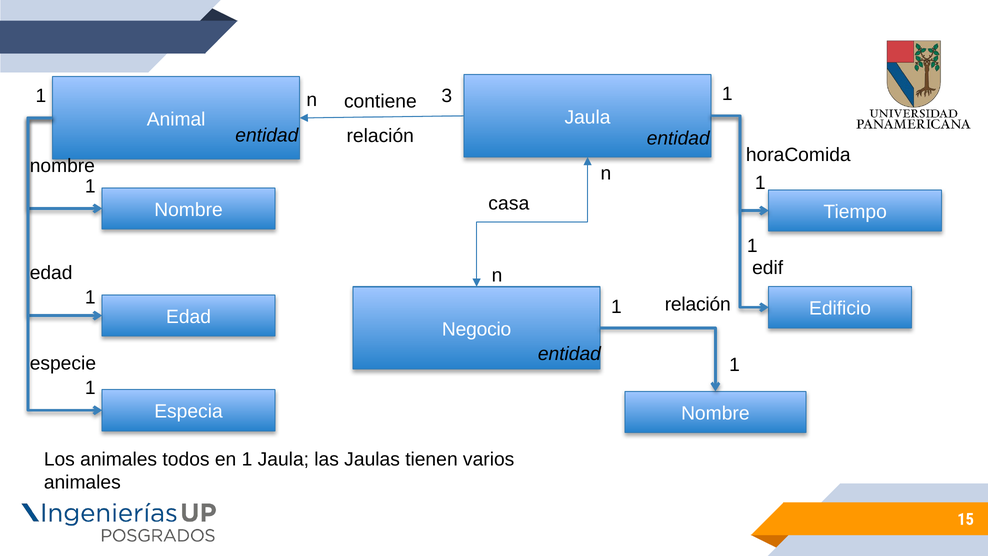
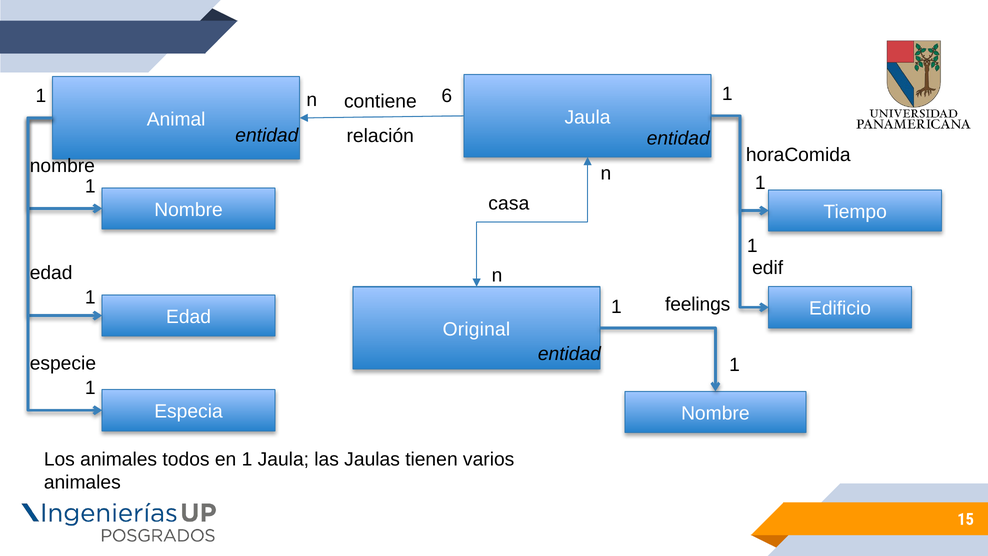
3: 3 -> 6 (447, 96)
relación: relación -> feelings (698, 304)
Negocio: Negocio -> Original (476, 329)
